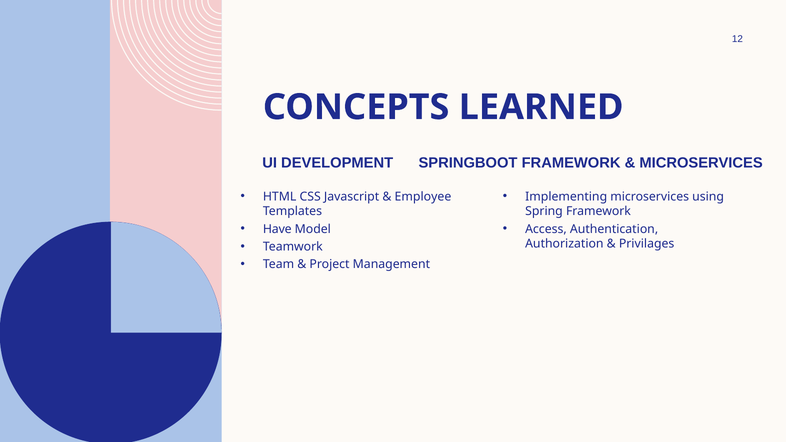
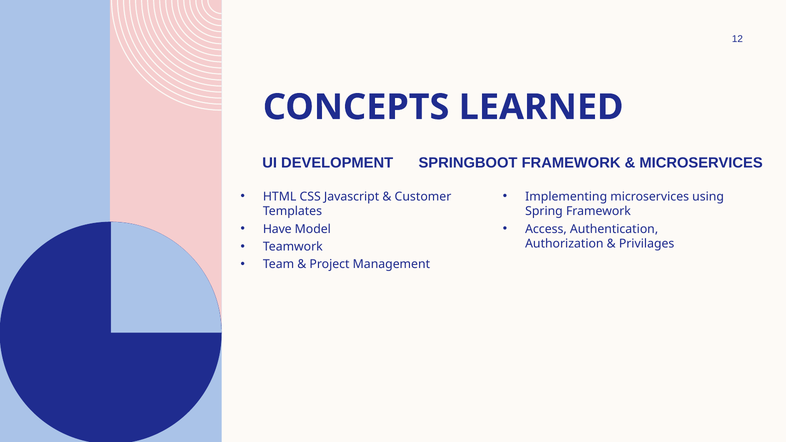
Employee: Employee -> Customer (423, 197)
